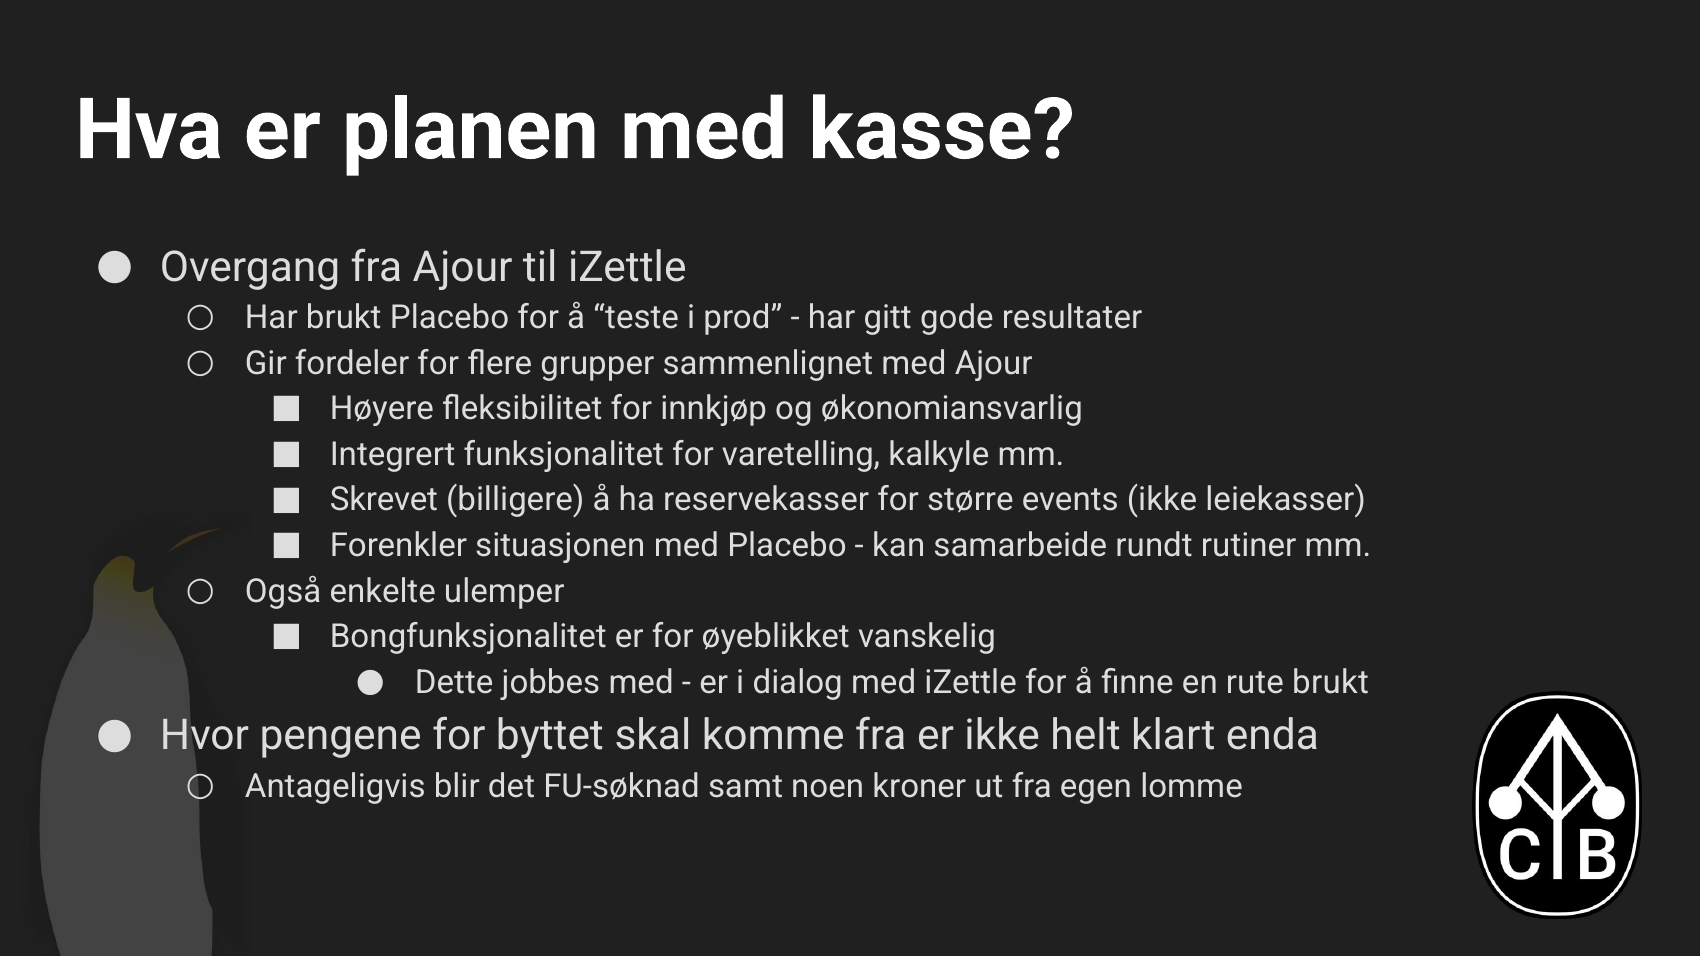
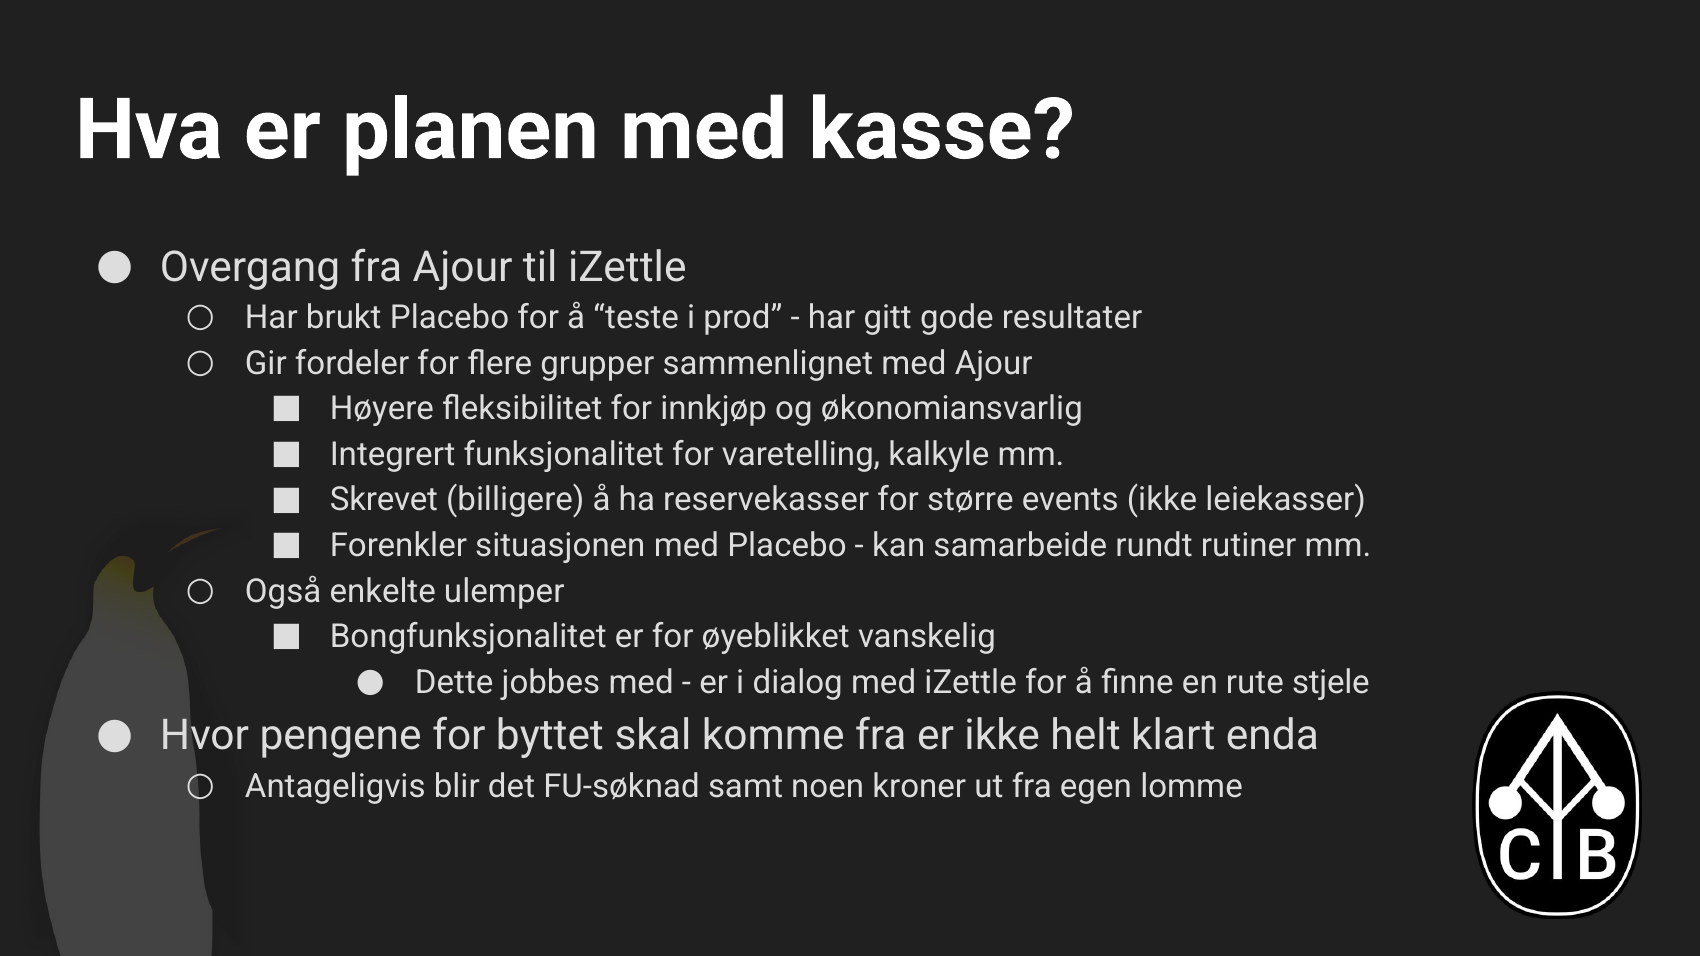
rute brukt: brukt -> stjele (1331, 683)
